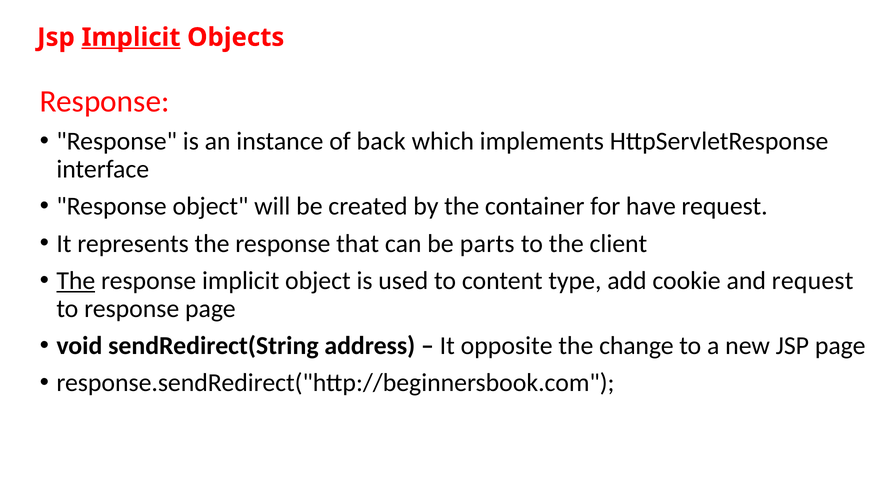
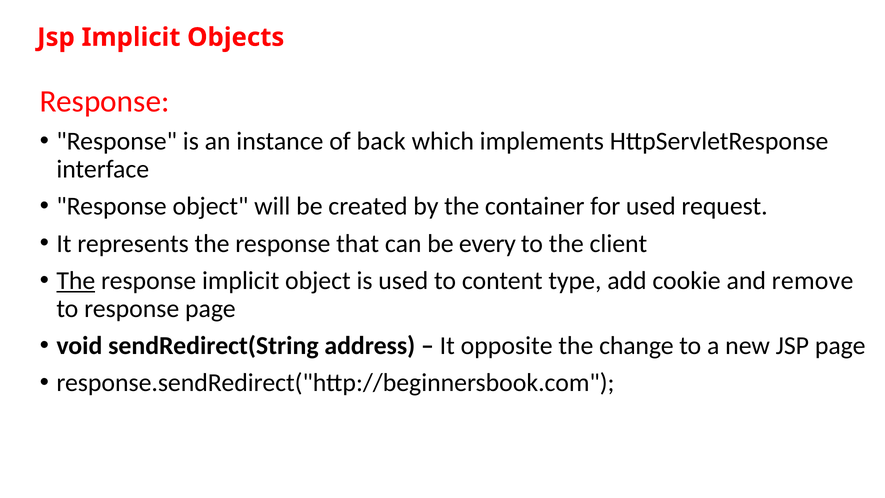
Implicit underline: present -> none (131, 37)
for have: have -> used (651, 206)
parts: parts -> every (487, 243)
and request: request -> remove (813, 280)
